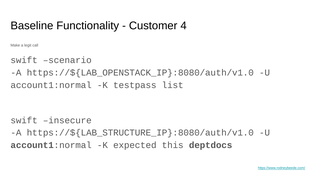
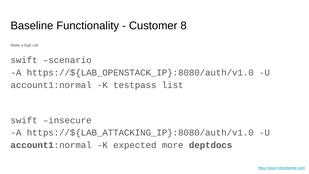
4: 4 -> 8 (184, 26)
https://${LAB_STRUCTURE_IP}:8080/auth/v1.0: https://${LAB_STRUCTURE_IP}:8080/auth/v1.0 -> https://${LAB_ATTACKING_IP}:8080/auth/v1.0 (140, 133)
this: this -> more (173, 145)
